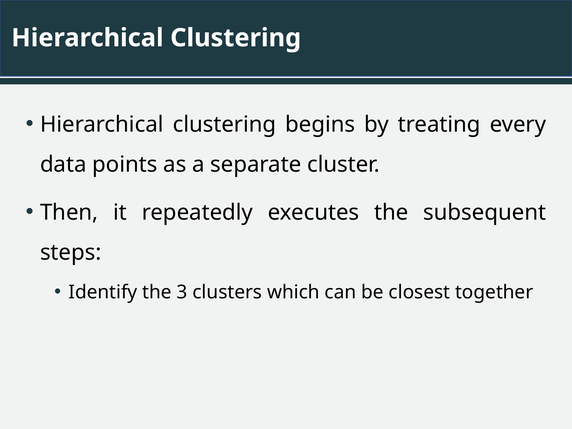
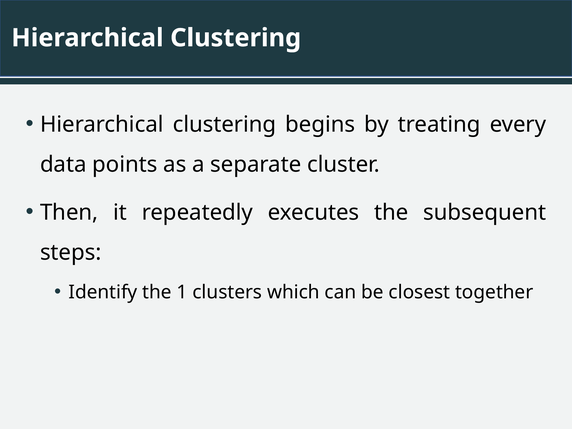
3: 3 -> 1 (182, 292)
